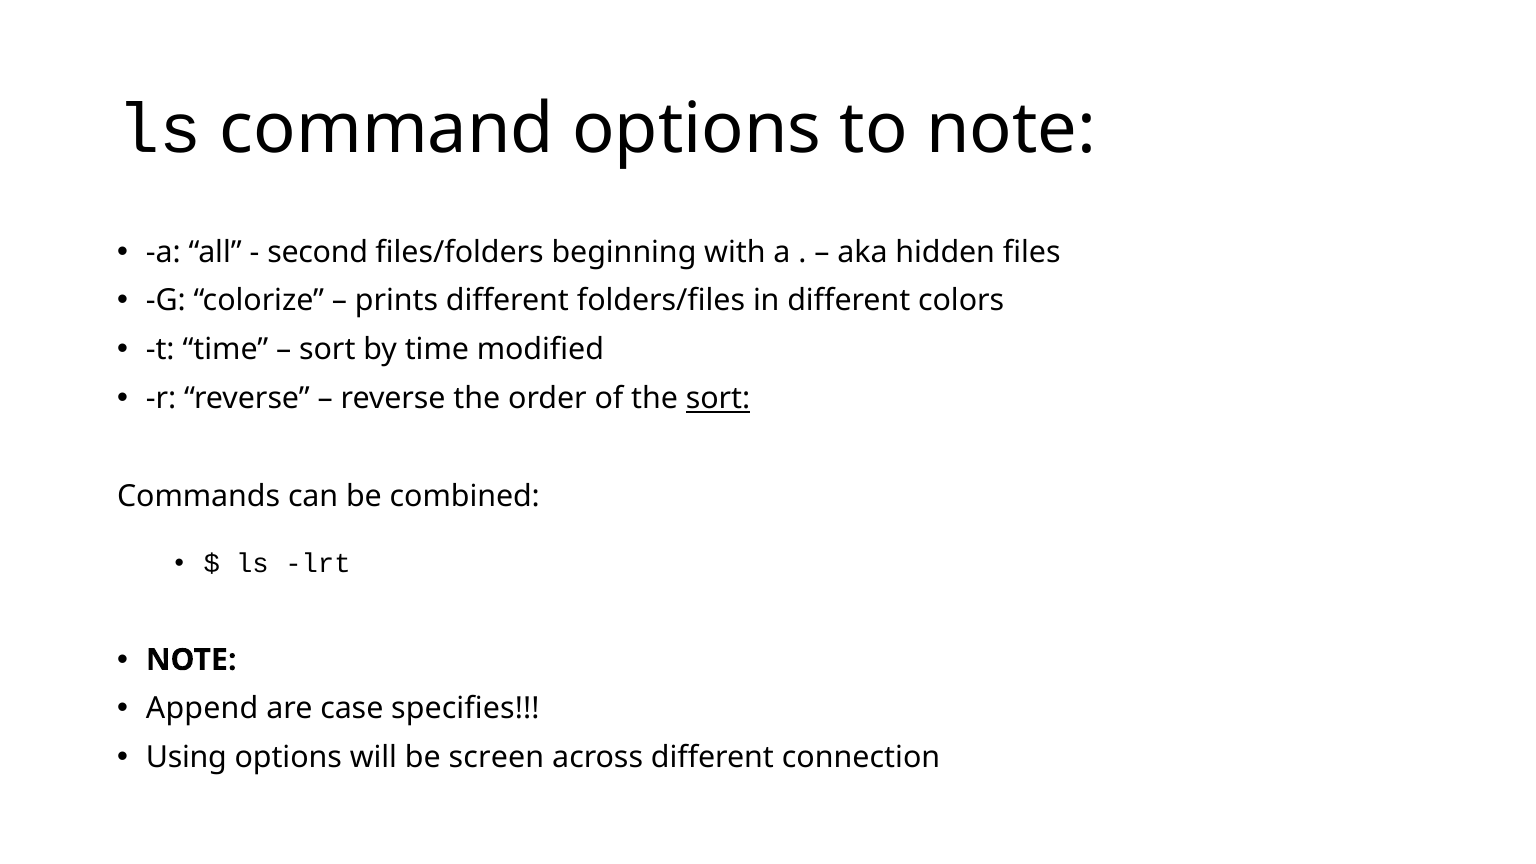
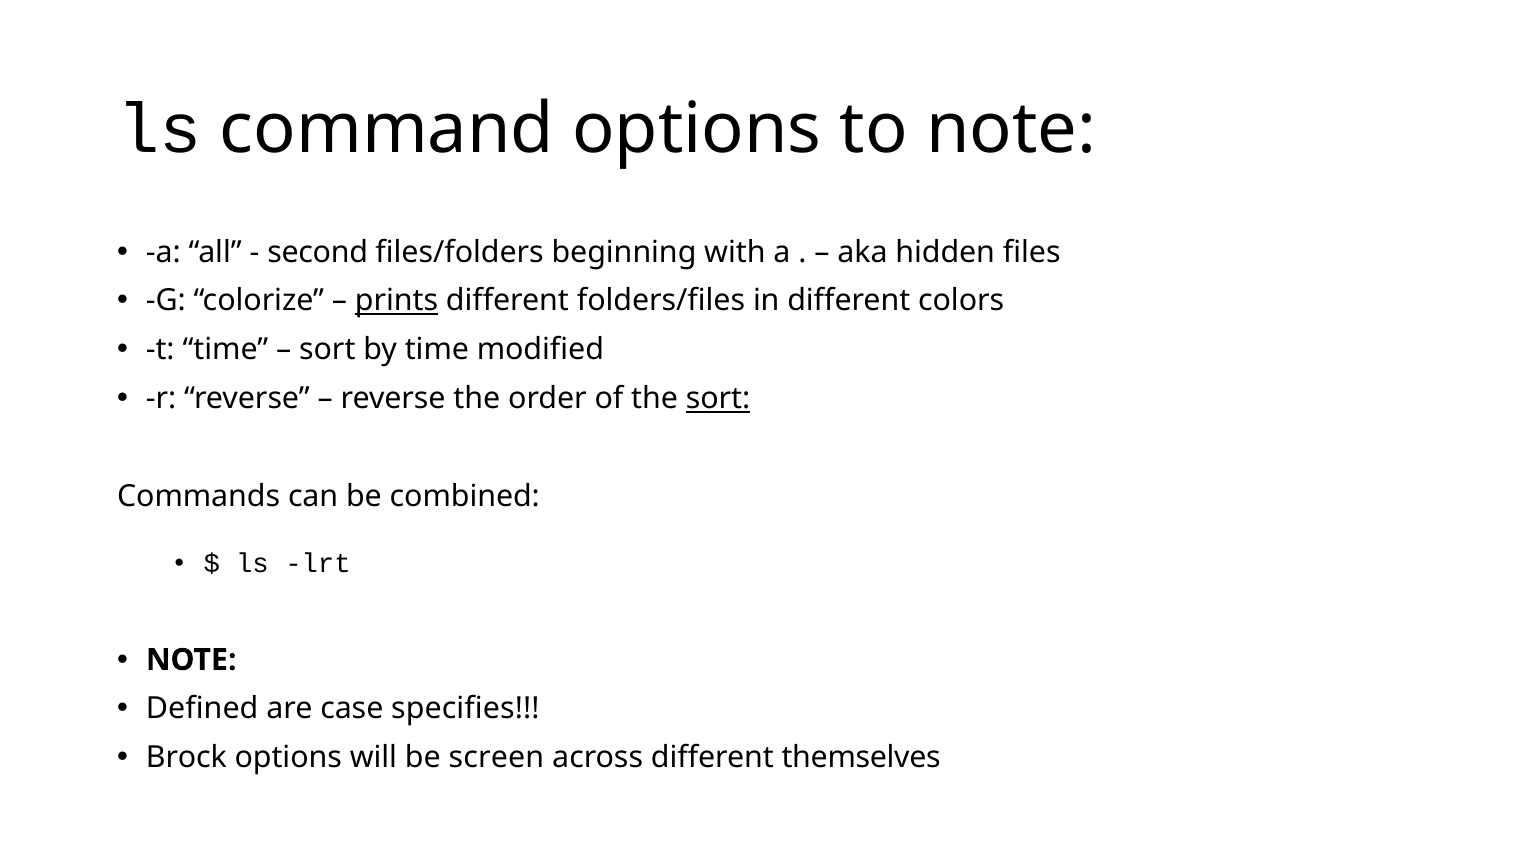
prints underline: none -> present (397, 301)
Append: Append -> Defined (202, 709)
Using: Using -> Brock (186, 758)
connection: connection -> themselves (861, 758)
